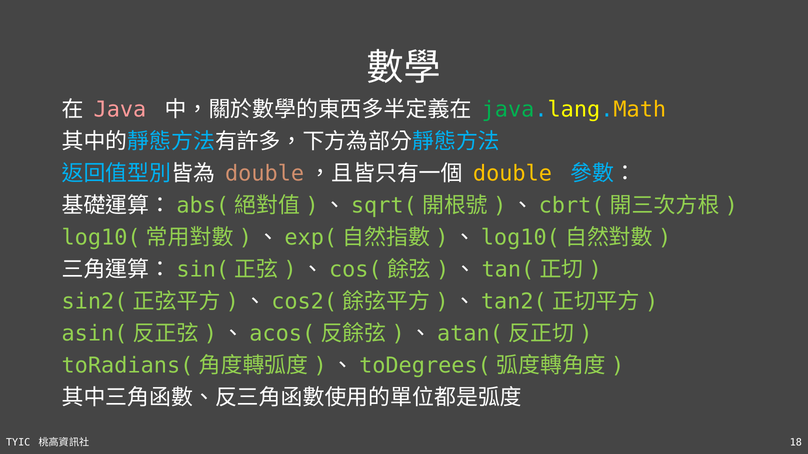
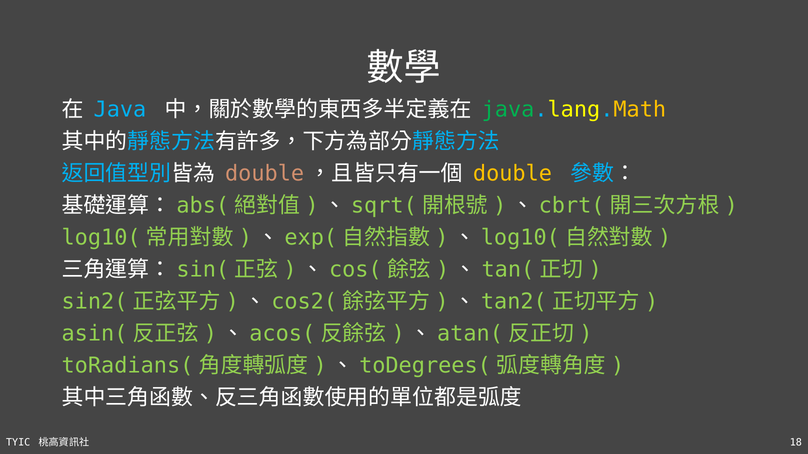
Java colour: pink -> light blue (120, 110)
